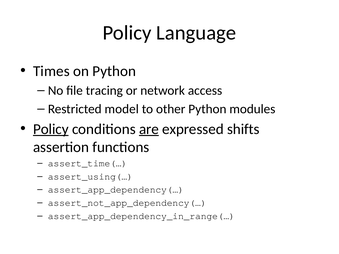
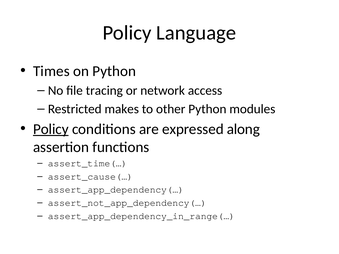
model: model -> makes (122, 109)
are underline: present -> none (149, 129)
shifts: shifts -> along (243, 129)
assert_using(…: assert_using(… -> assert_cause(… (90, 177)
